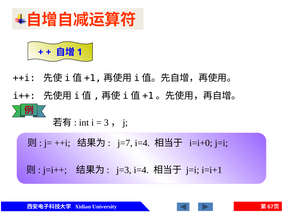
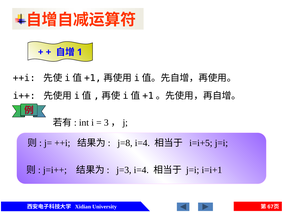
j=7: j=7 -> j=8 (125, 143)
i=i+0: i=i+0 -> i=i+5 (201, 143)
